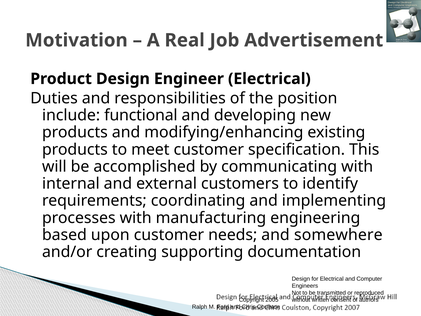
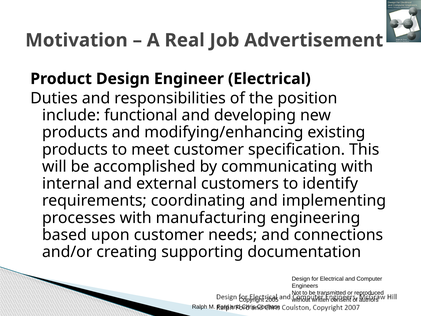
somewhere: somewhere -> connections (338, 235)
